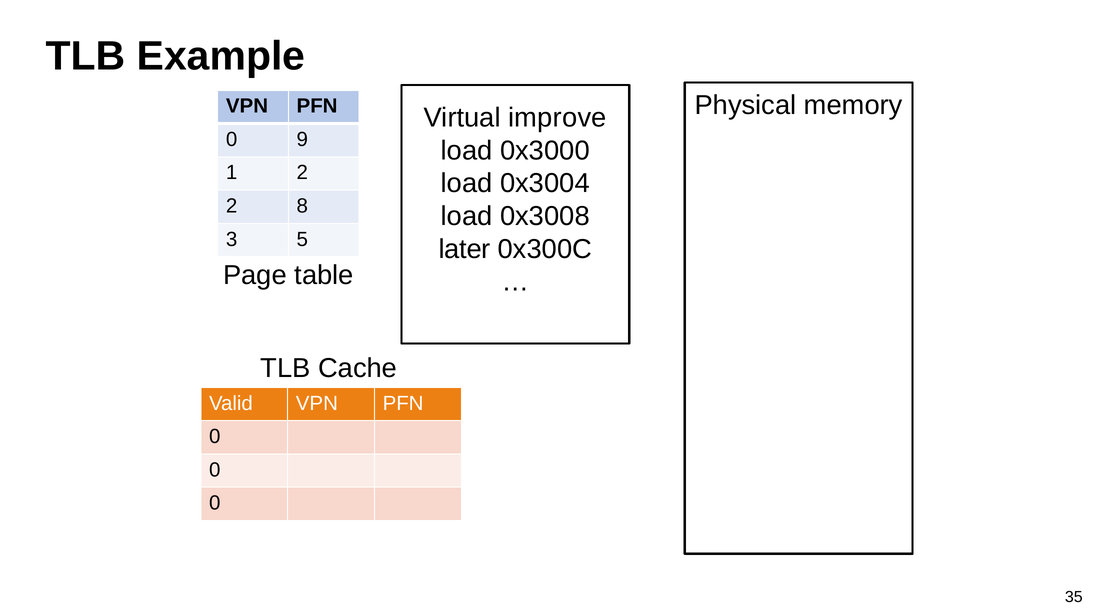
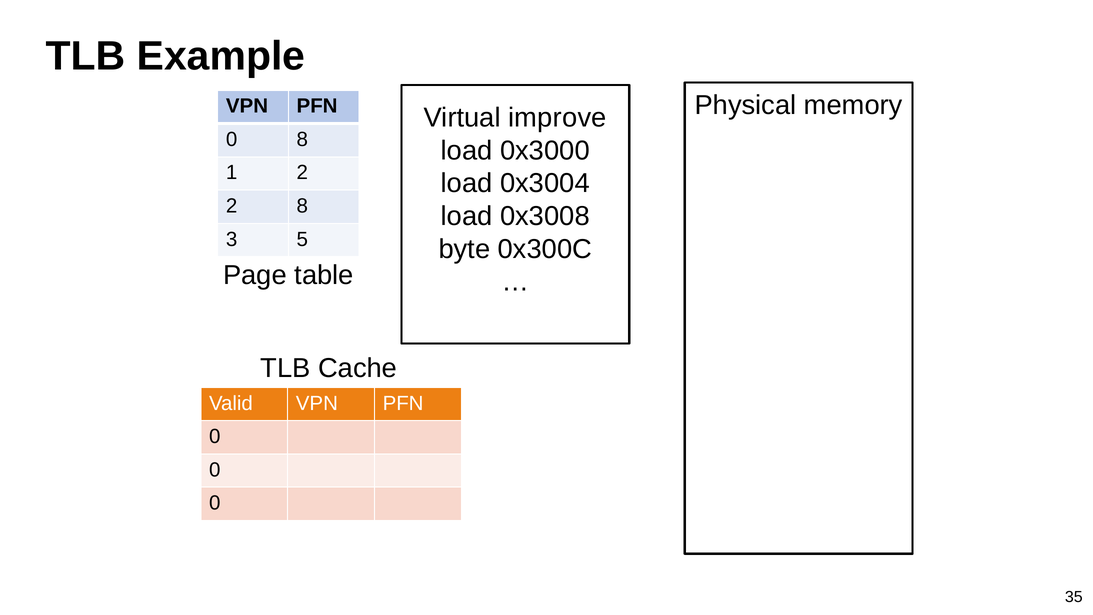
0 9: 9 -> 8 (302, 139)
later: later -> byte (464, 249)
